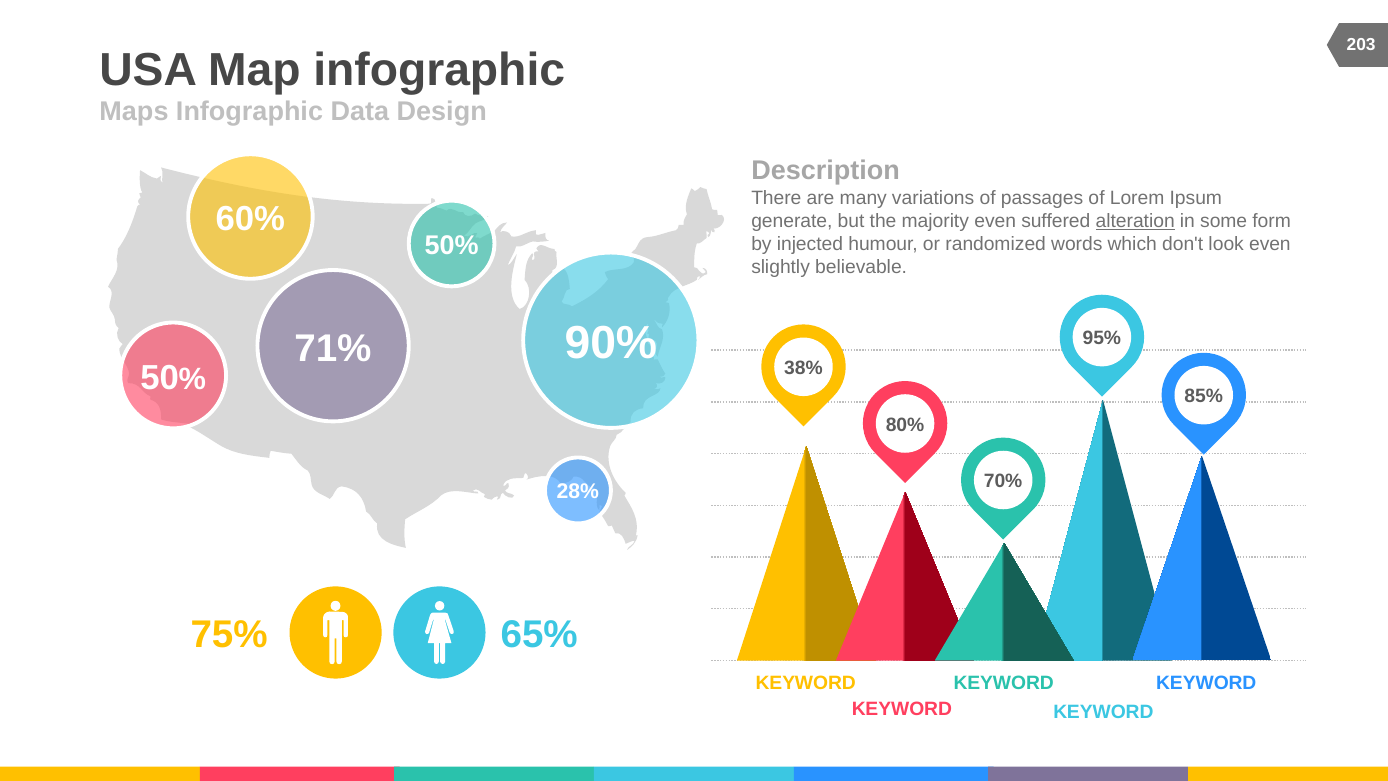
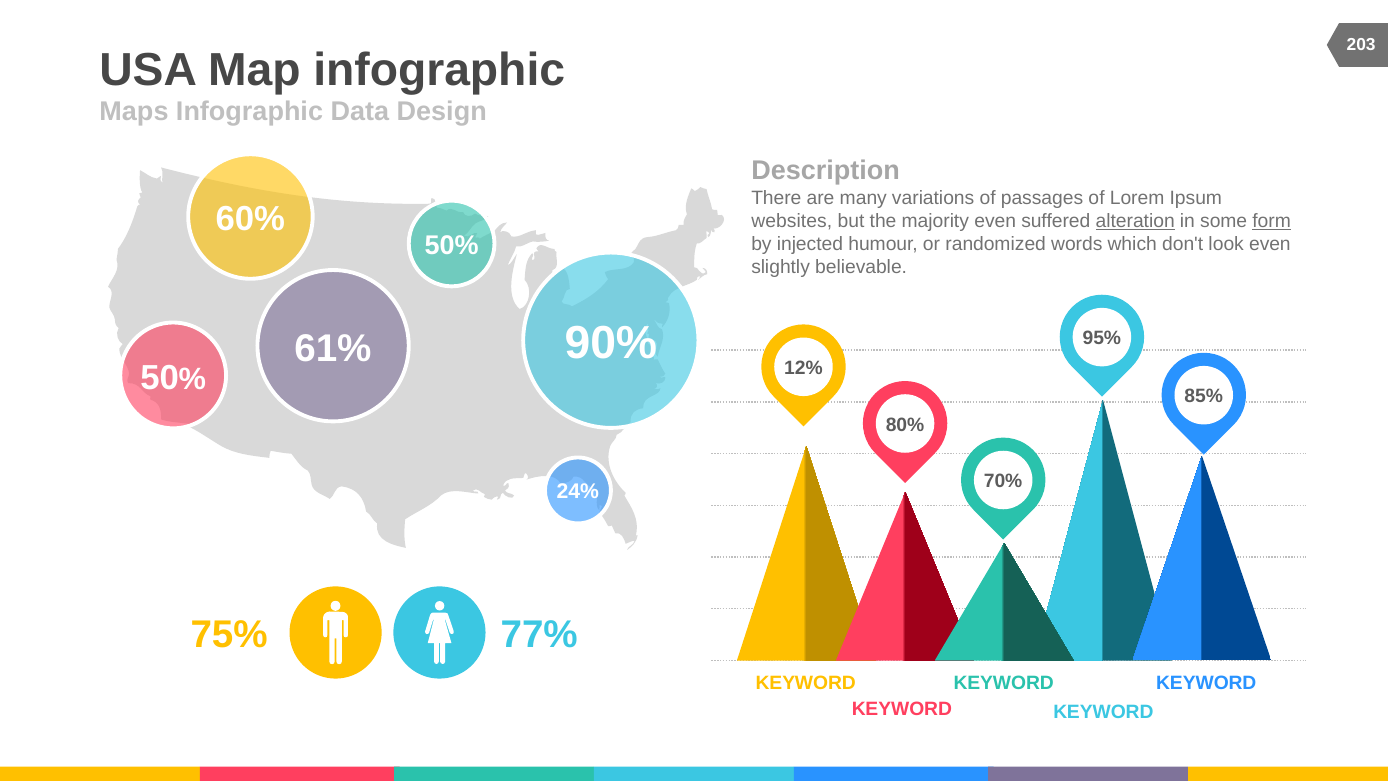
generate: generate -> websites (792, 221)
form underline: none -> present (1272, 221)
71%: 71% -> 61% (333, 348)
38%: 38% -> 12% (803, 368)
28%: 28% -> 24% (578, 492)
65%: 65% -> 77% (539, 635)
